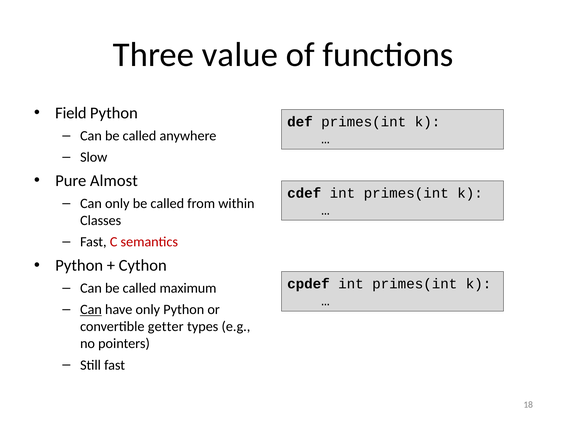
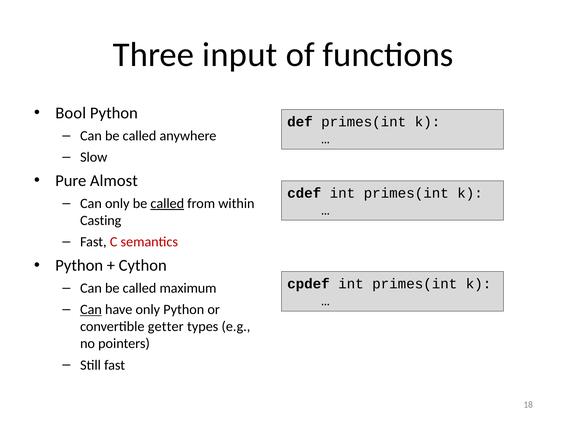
value: value -> input (240, 55)
Field: Field -> Bool (71, 113)
called underline: none -> present (167, 204)
Classes: Classes -> Casting (101, 221)
